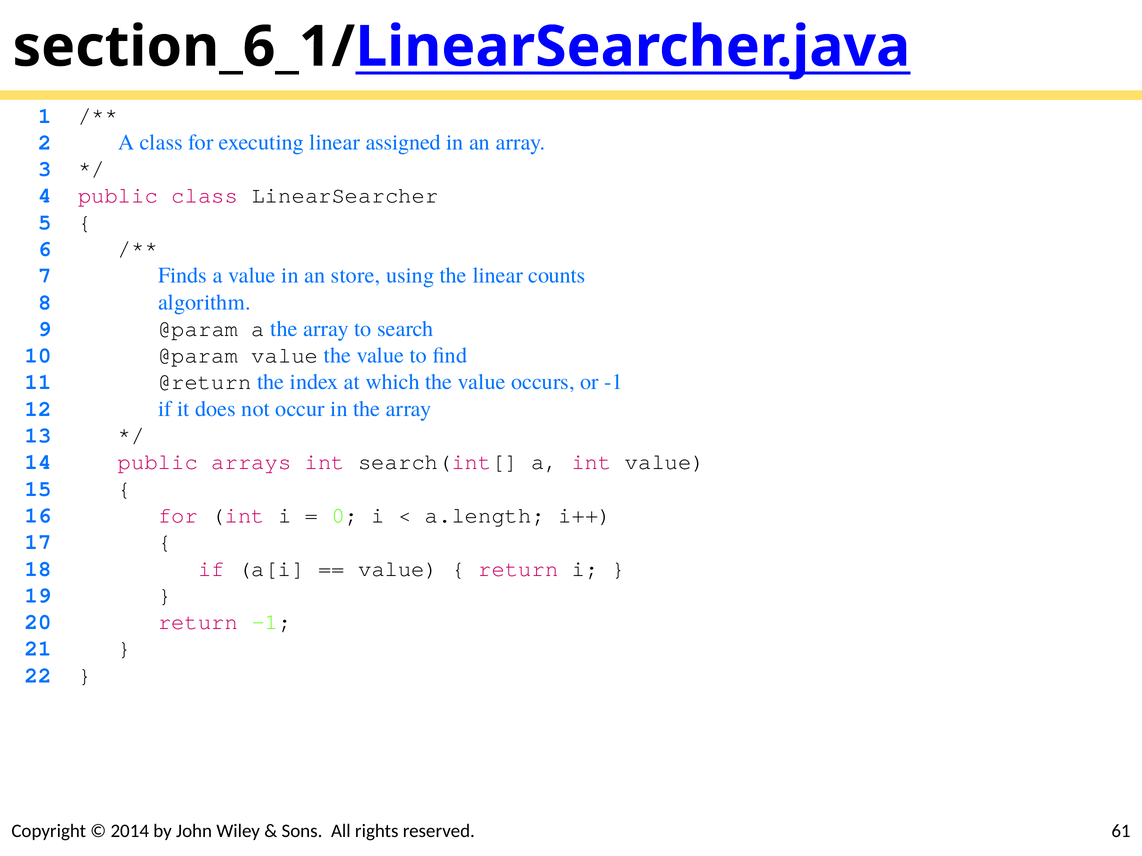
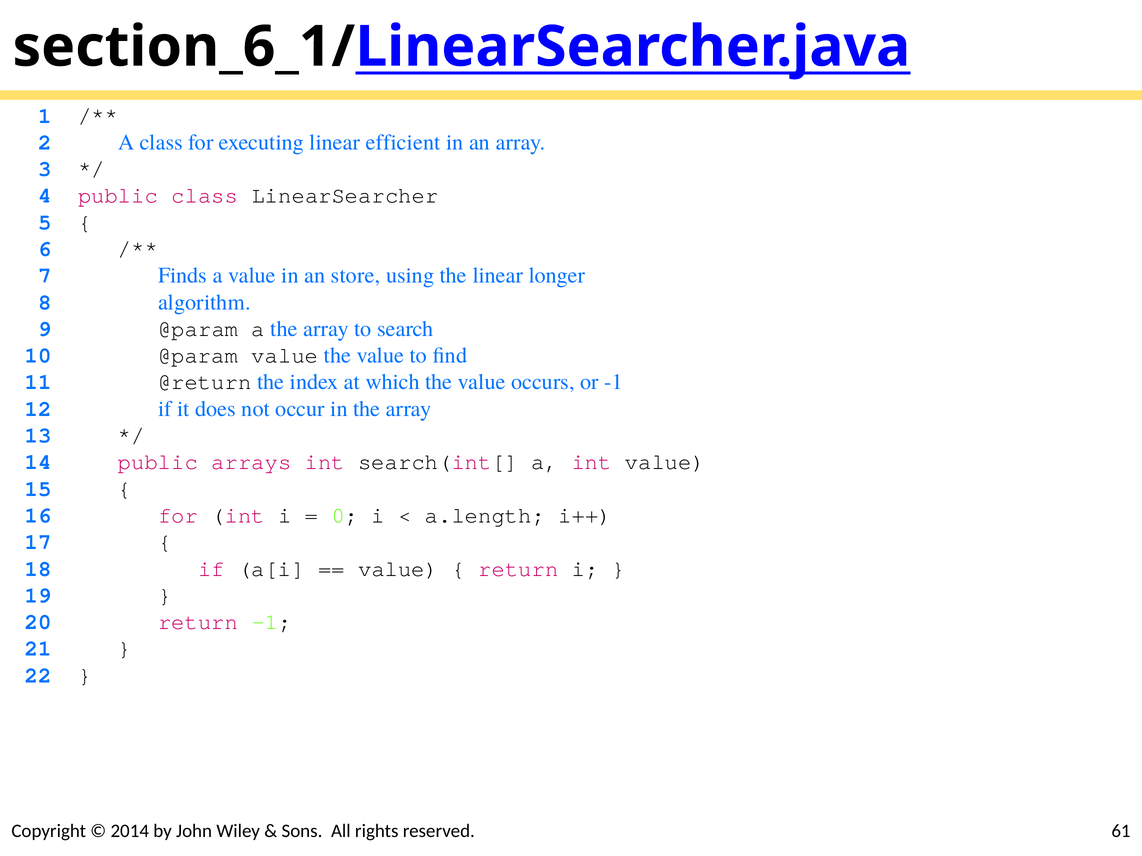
assigned: assigned -> efficient (403, 142)
counts: counts -> longer (557, 276)
